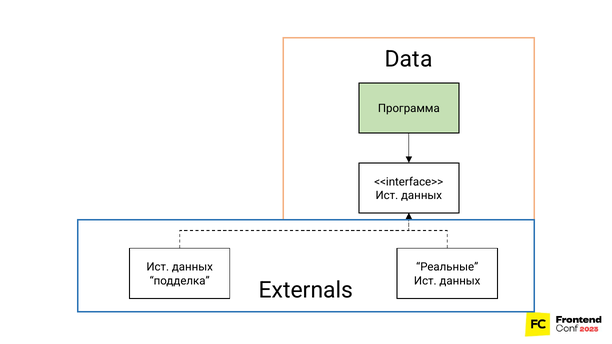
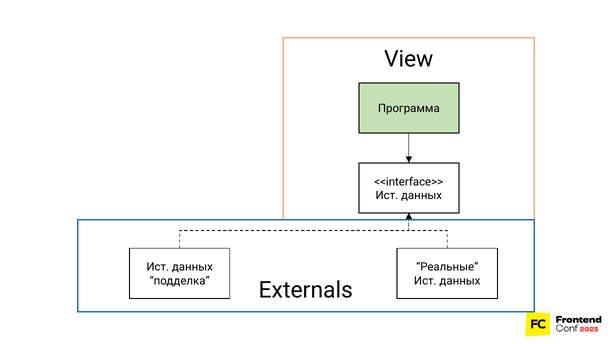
Data: Data -> View (409, 59)
